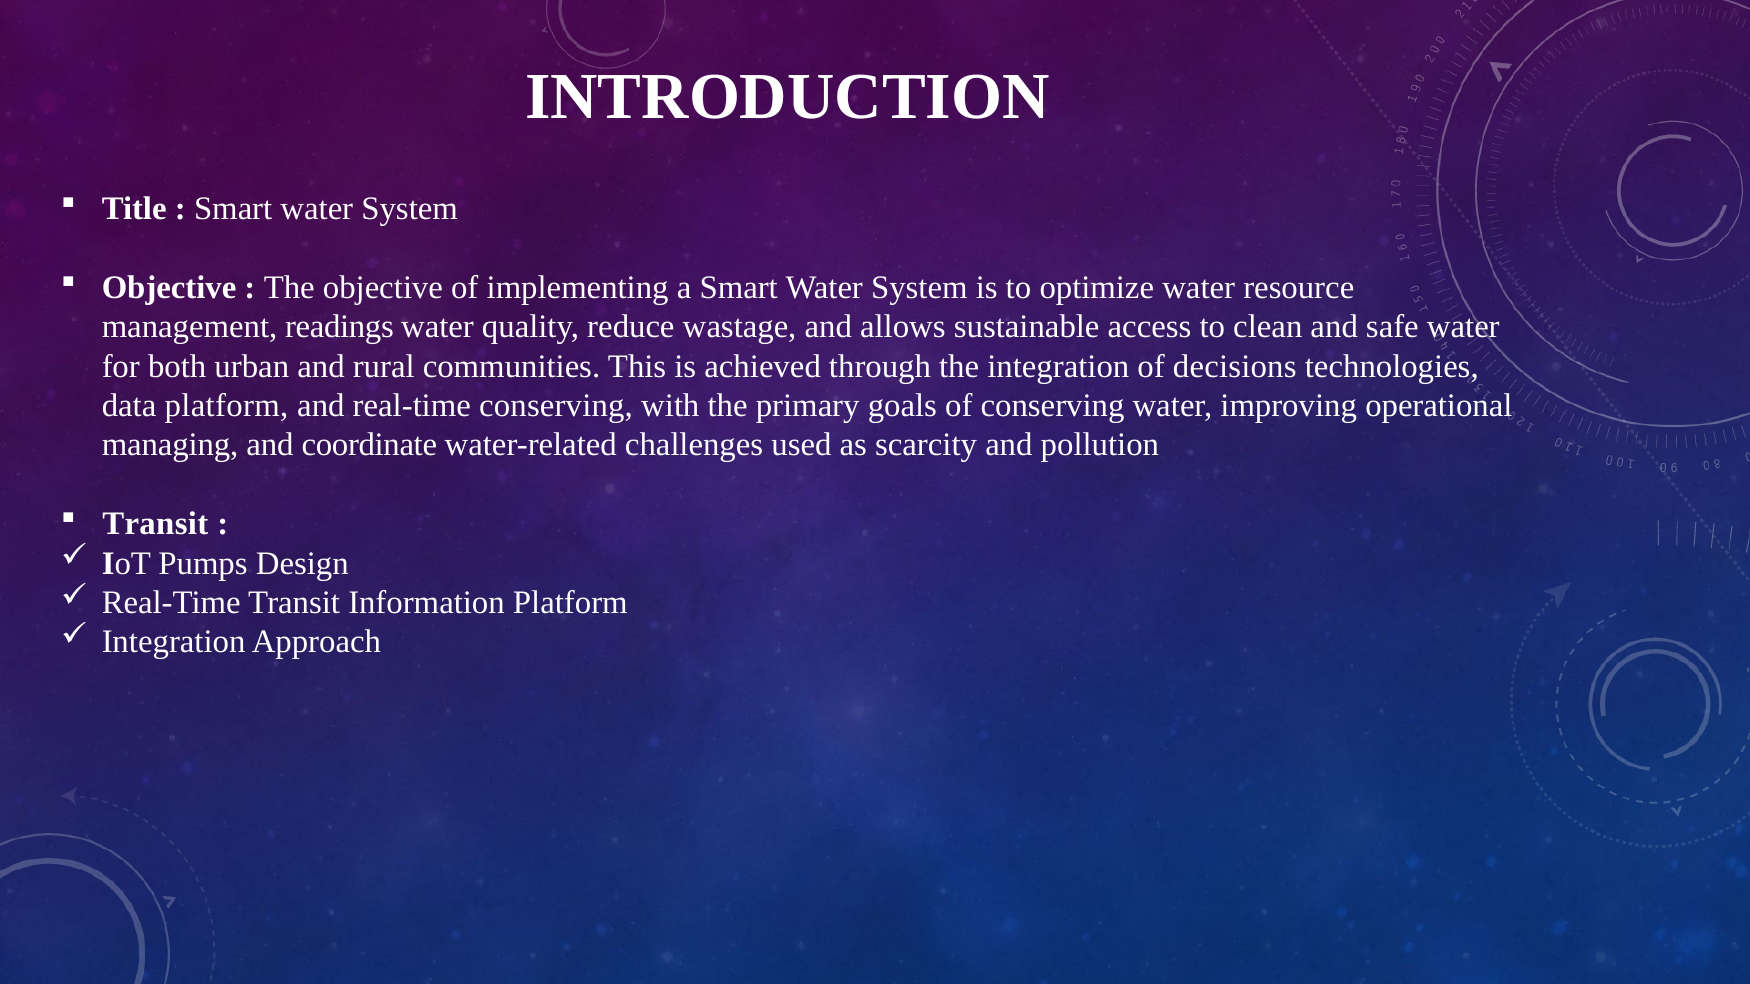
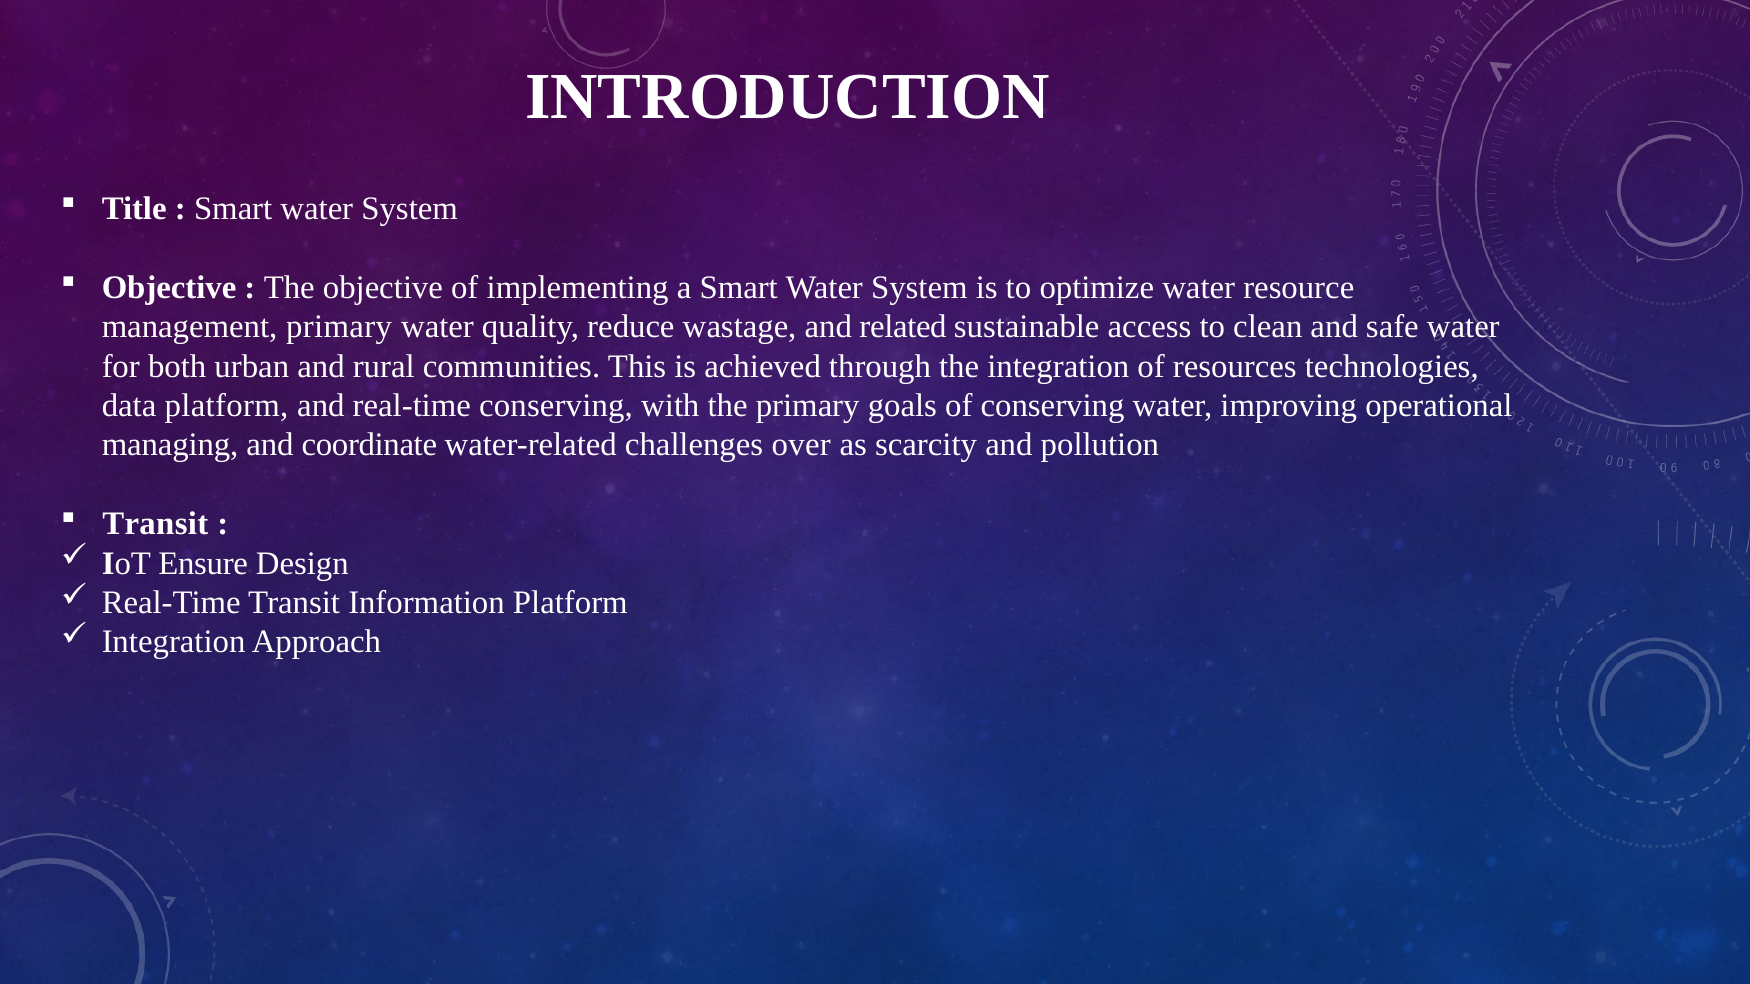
management readings: readings -> primary (339, 327)
allows: allows -> related (903, 327)
decisions: decisions -> resources (1235, 367)
used: used -> over (801, 445)
Pumps: Pumps -> Ensure (203, 563)
